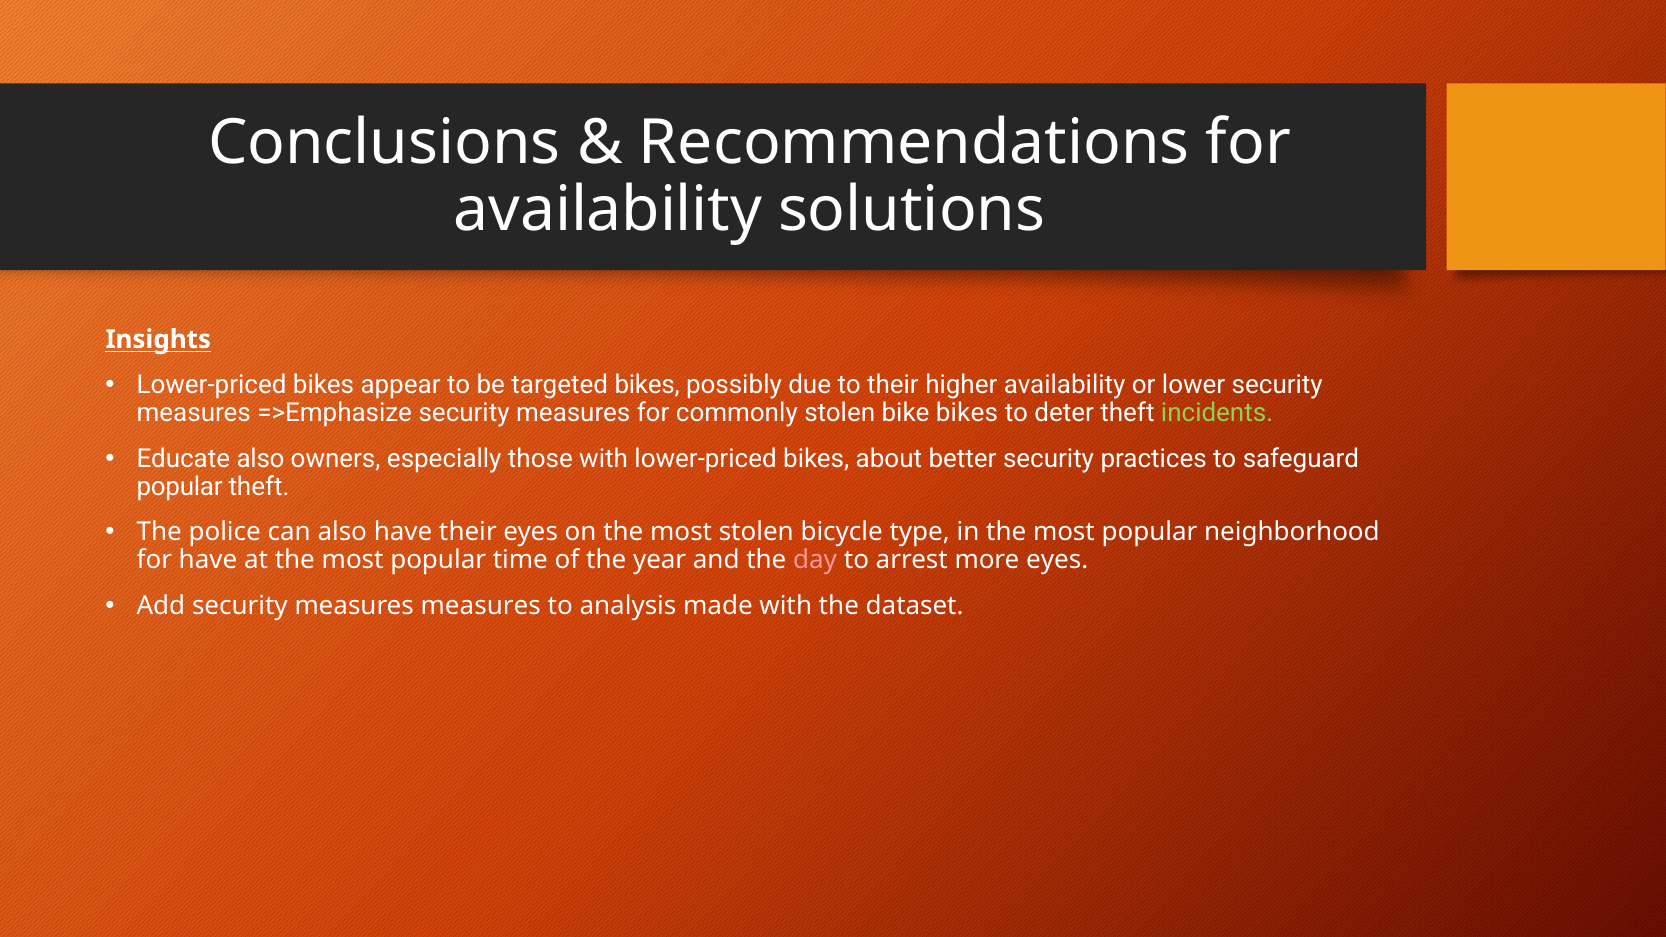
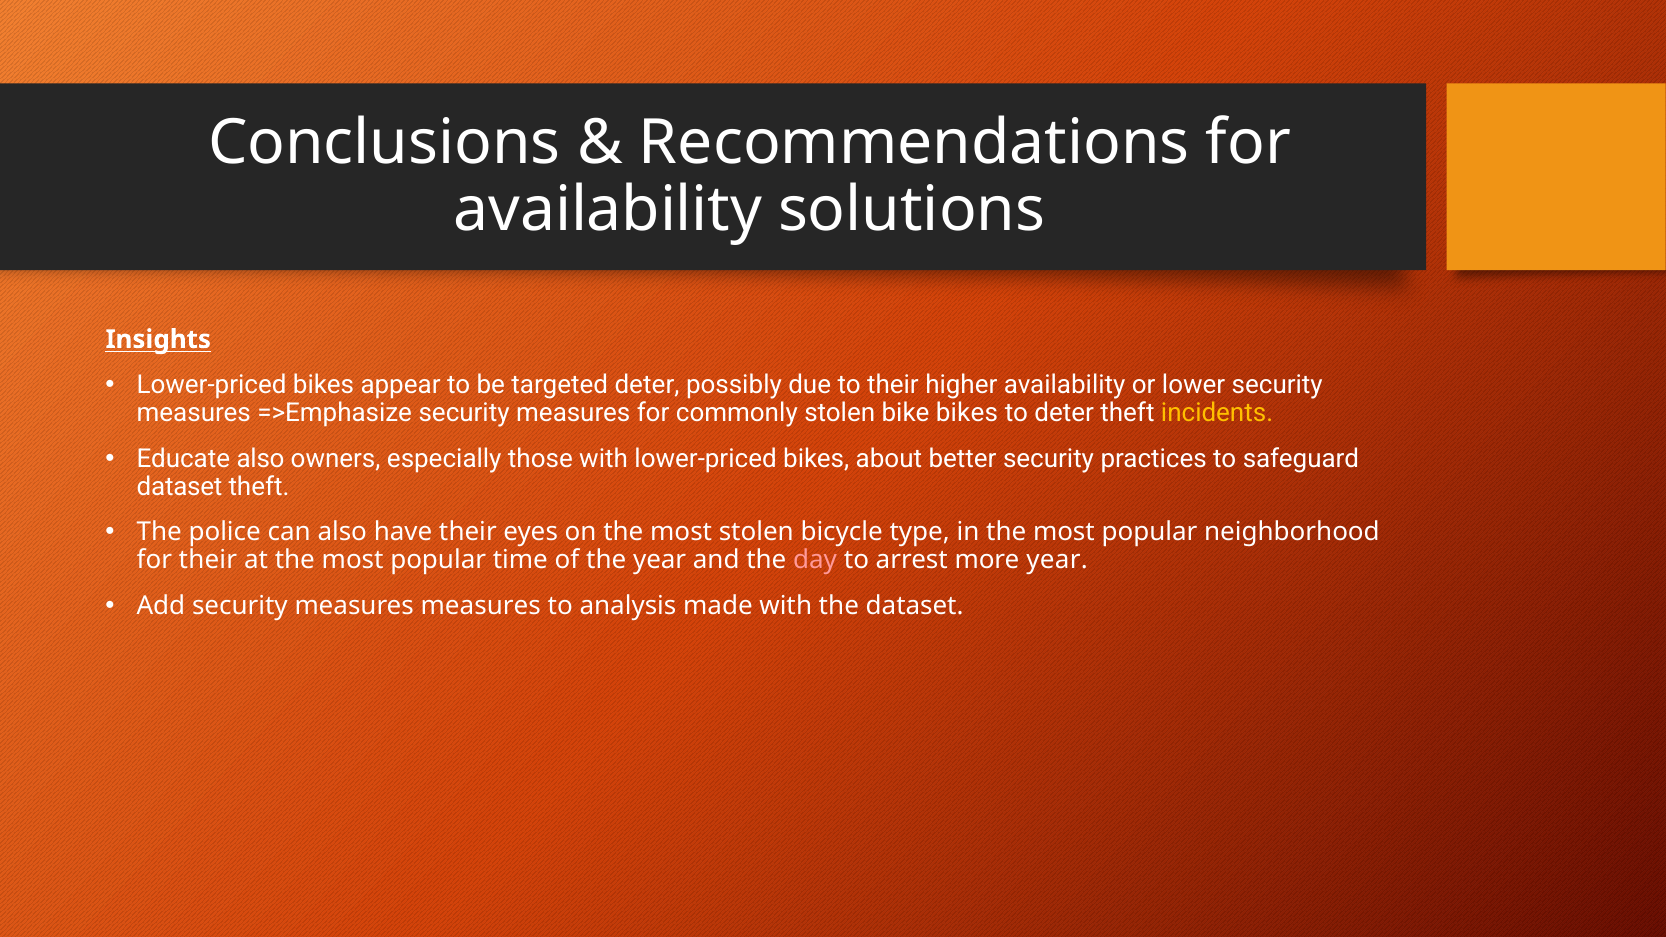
targeted bikes: bikes -> deter (647, 385)
incidents colour: light green -> yellow (1217, 413)
popular: popular -> dataset (180, 487)
for have: have -> their (208, 560)
more eyes: eyes -> year (1057, 560)
